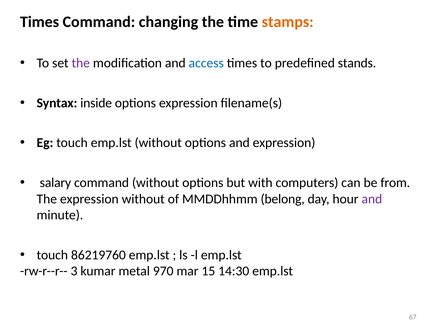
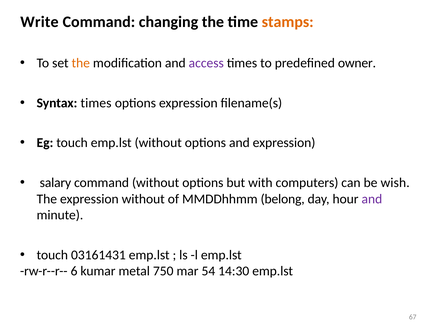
Times: Times -> Write (39, 22)
the colour: purple -> orange (81, 63)
access colour: blue -> purple (206, 63)
stands: stands -> owner (357, 63)
Syntax inside: inside -> times (96, 103)
from: from -> wish (395, 183)
86219760: 86219760 -> 03161431 (98, 255)
3: 3 -> 6 (74, 271)
970: 970 -> 750 (163, 271)
15: 15 -> 54 (208, 271)
